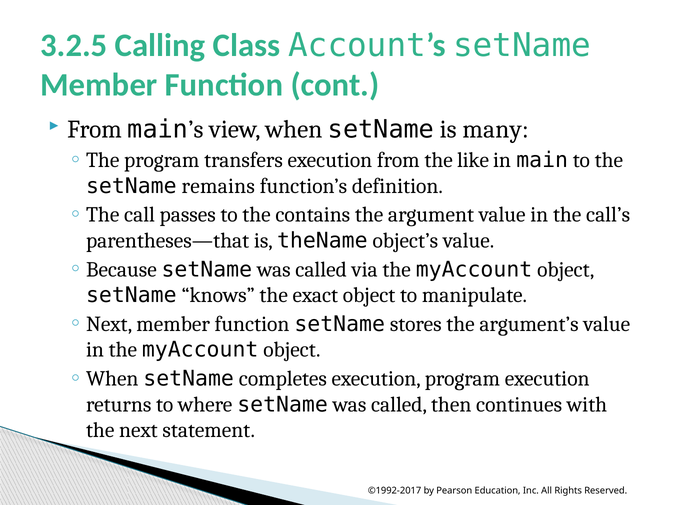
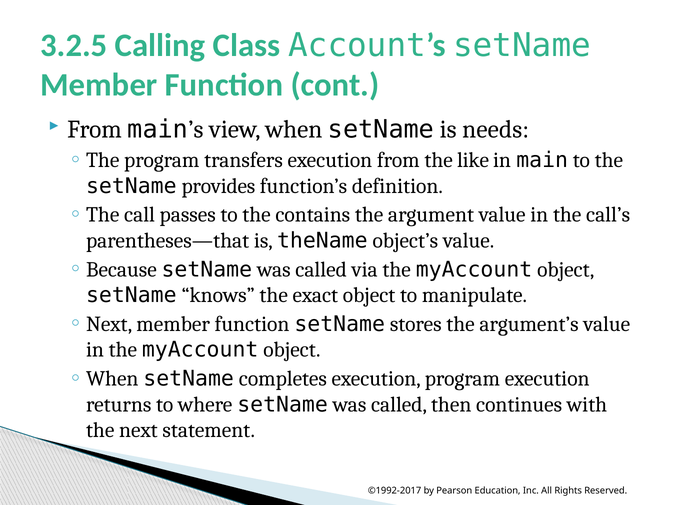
many: many -> needs (496, 129)
remains: remains -> provides (218, 186)
